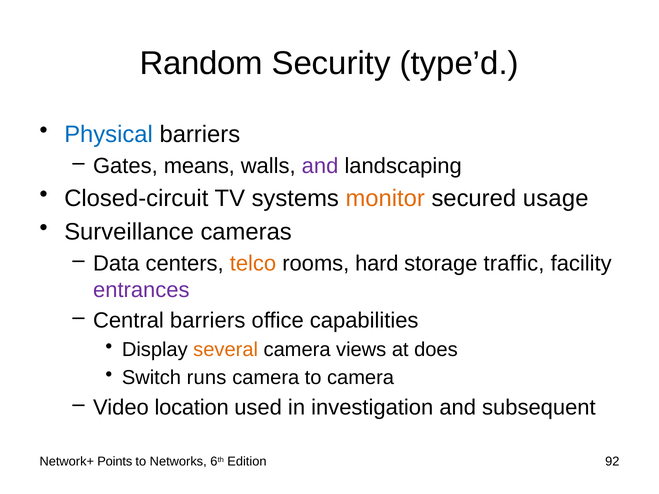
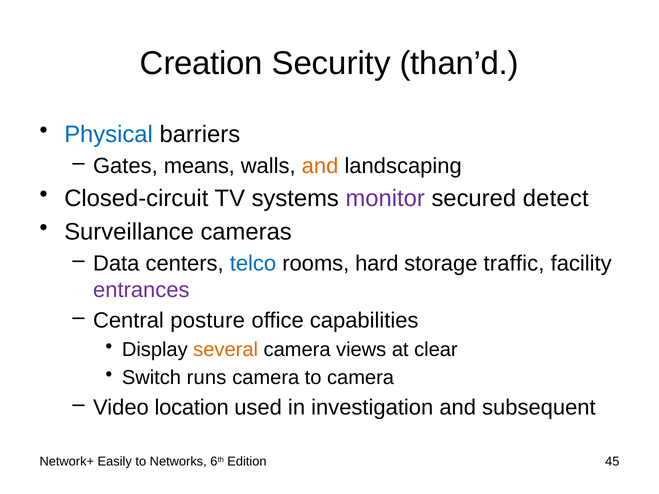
Random: Random -> Creation (201, 63)
type’d: type’d -> than’d (459, 63)
and colour: purple -> orange (320, 166)
monitor colour: orange -> purple (385, 199)
usage: usage -> detect (556, 199)
telco colour: orange -> blue (253, 264)
Central barriers: barriers -> posture (208, 321)
does: does -> clear (436, 350)
Points: Points -> Easily (115, 462)
92: 92 -> 45 (612, 462)
